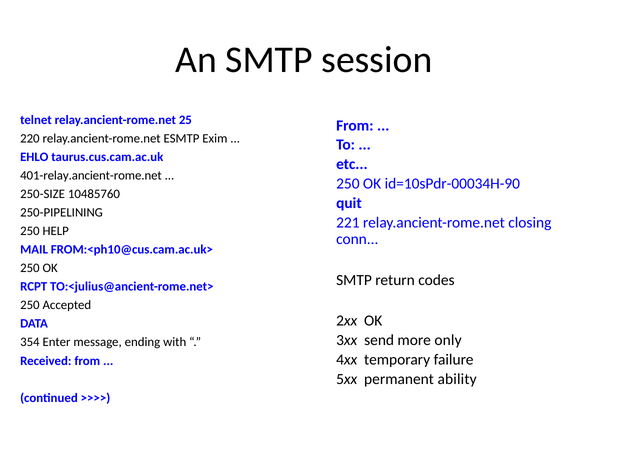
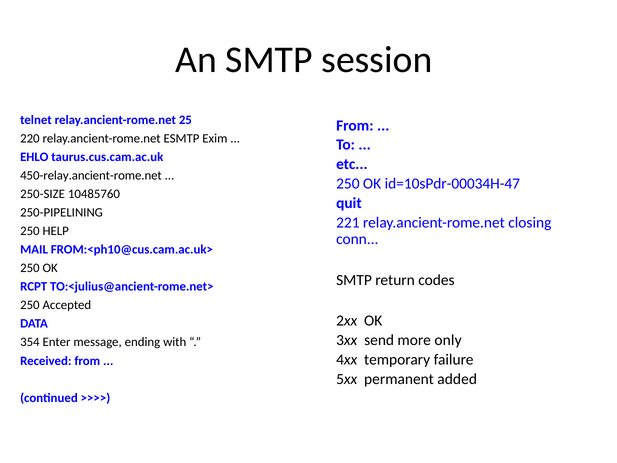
401-relay.ancient-rome.net: 401-relay.ancient-rome.net -> 450-relay.ancient-rome.net (91, 175)
id=10sPdr-00034H-90: id=10sPdr-00034H-90 -> id=10sPdr-00034H-47 (452, 184)
ability: ability -> added (457, 379)
